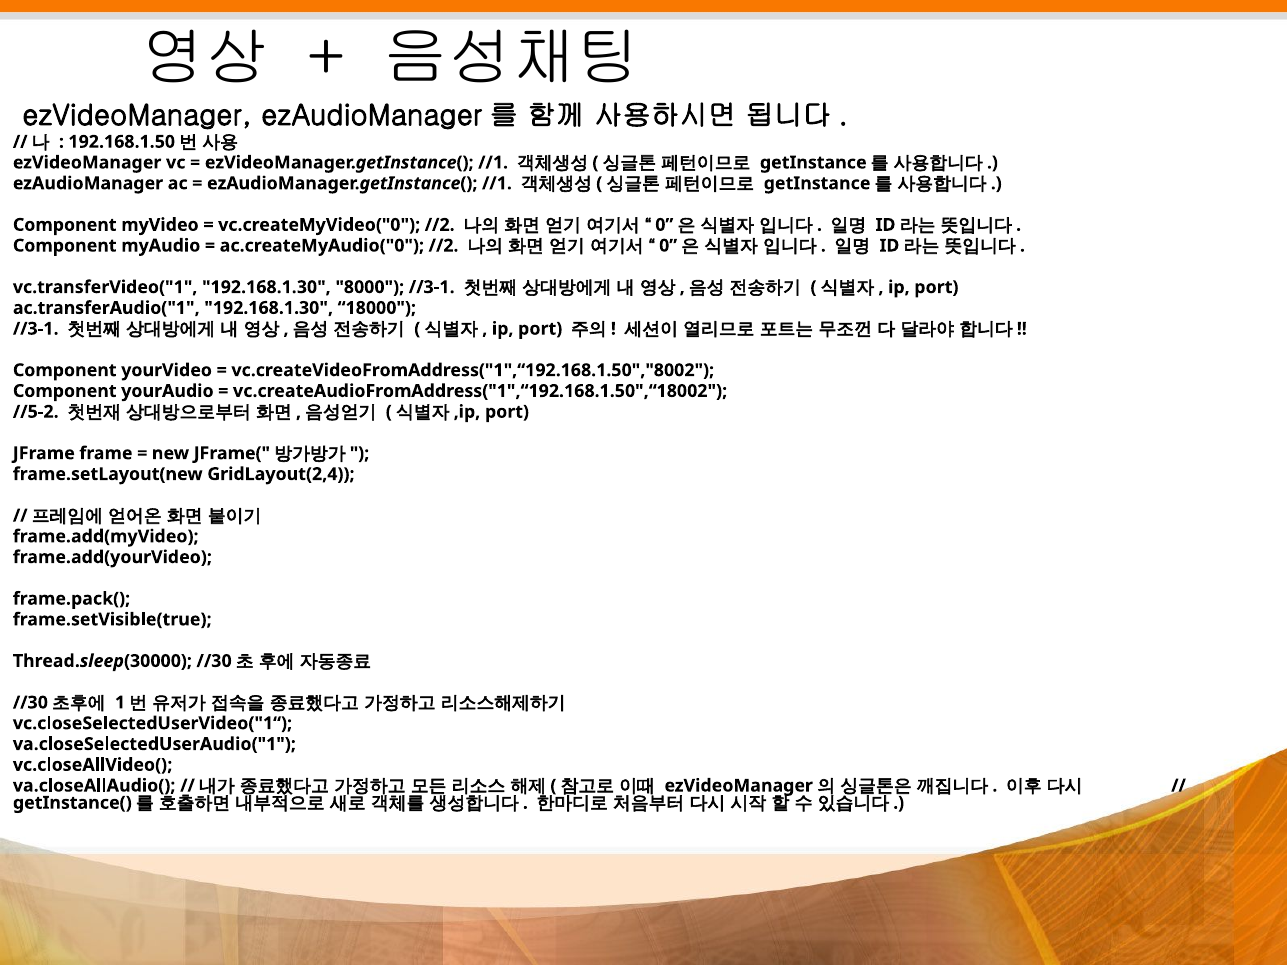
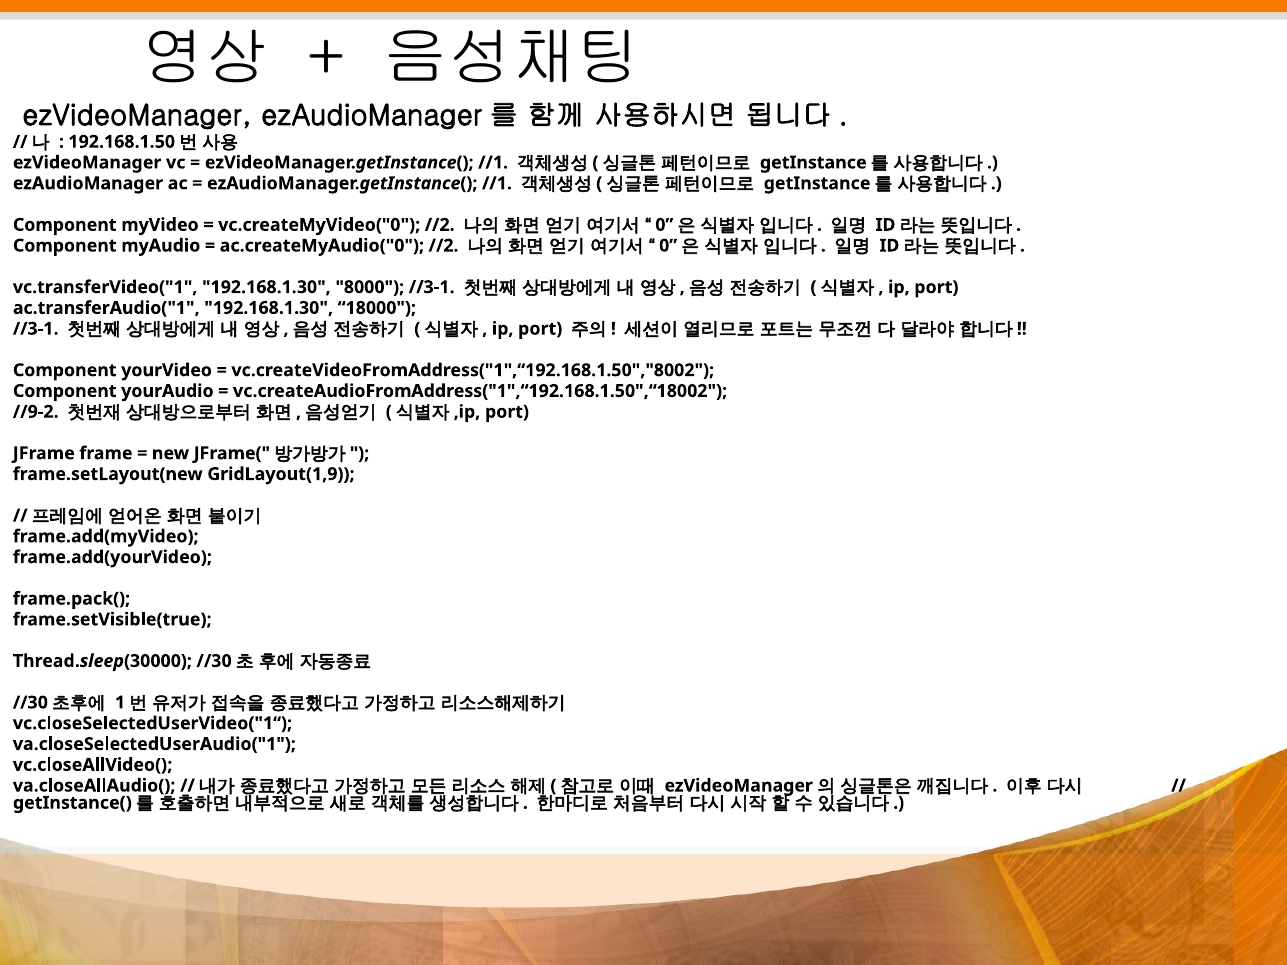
//5-2: //5-2 -> //9-2 (36, 412)
GridLayout(2,4: GridLayout(2,4 -> GridLayout(1,9 (281, 474)
